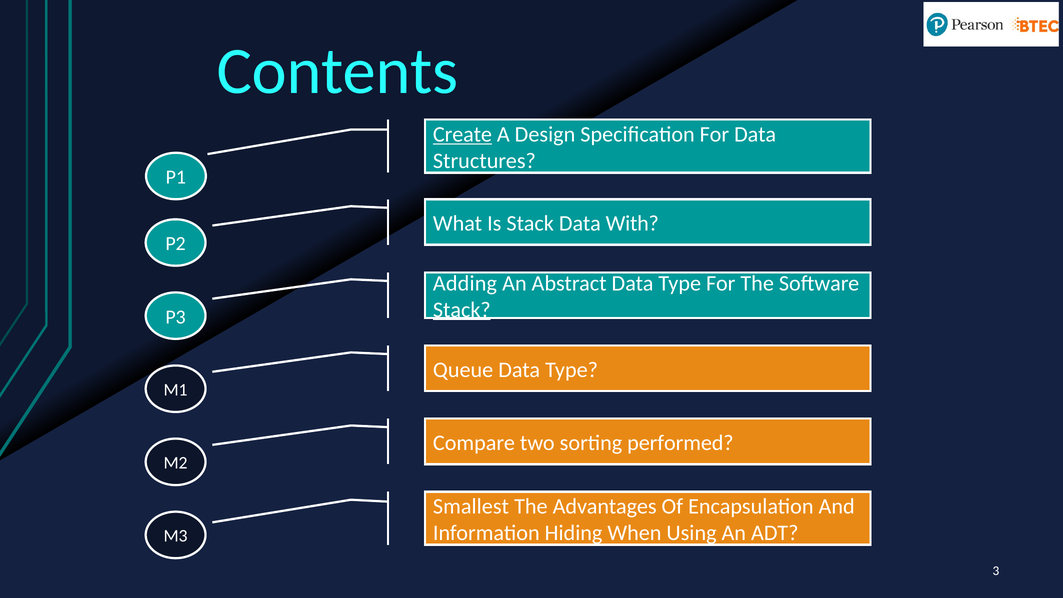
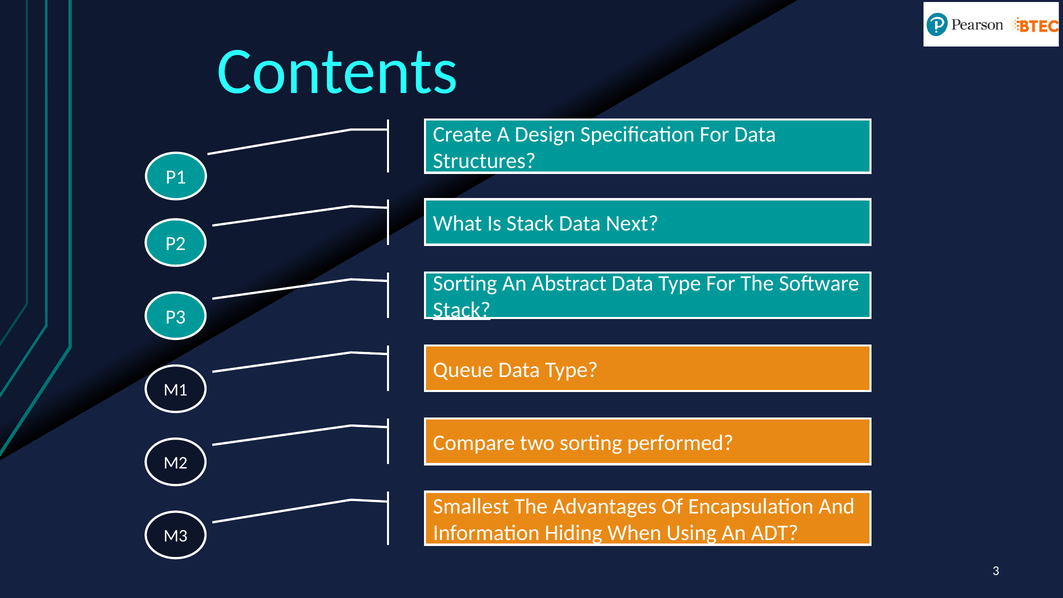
Create underline: present -> none (462, 134)
With: With -> Next (632, 224)
Adding: Adding -> Sorting (465, 283)
